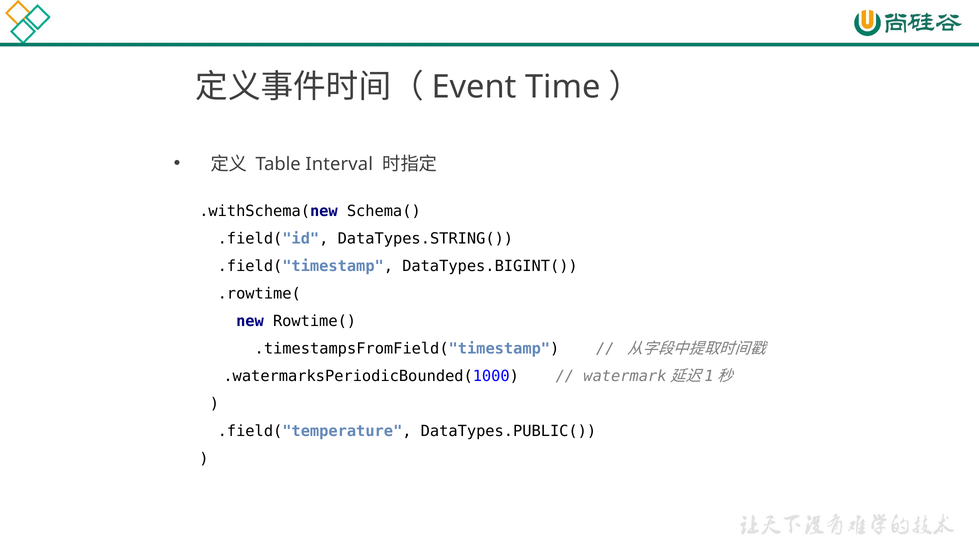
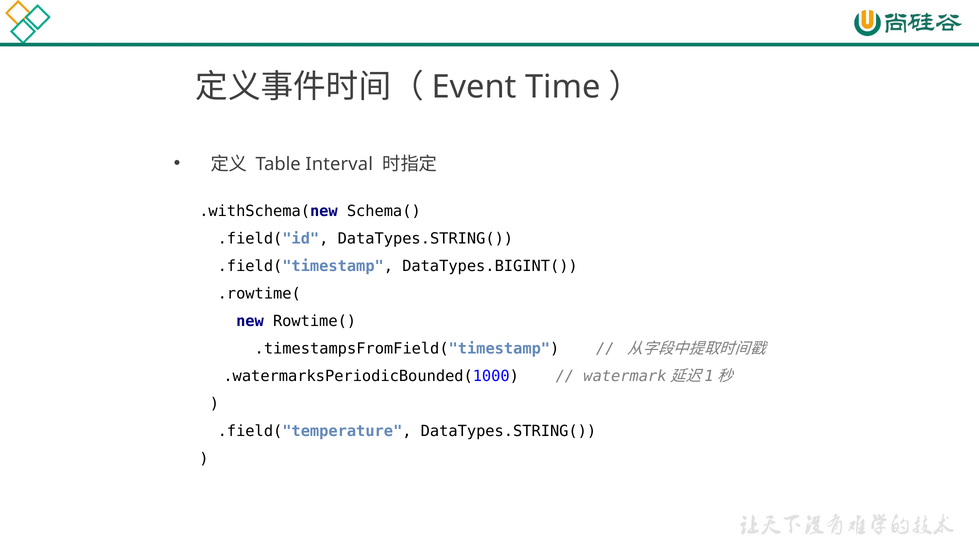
.field("temperature DataTypes.PUBLIC(: DataTypes.PUBLIC( -> DataTypes.STRING( (508, 432)
